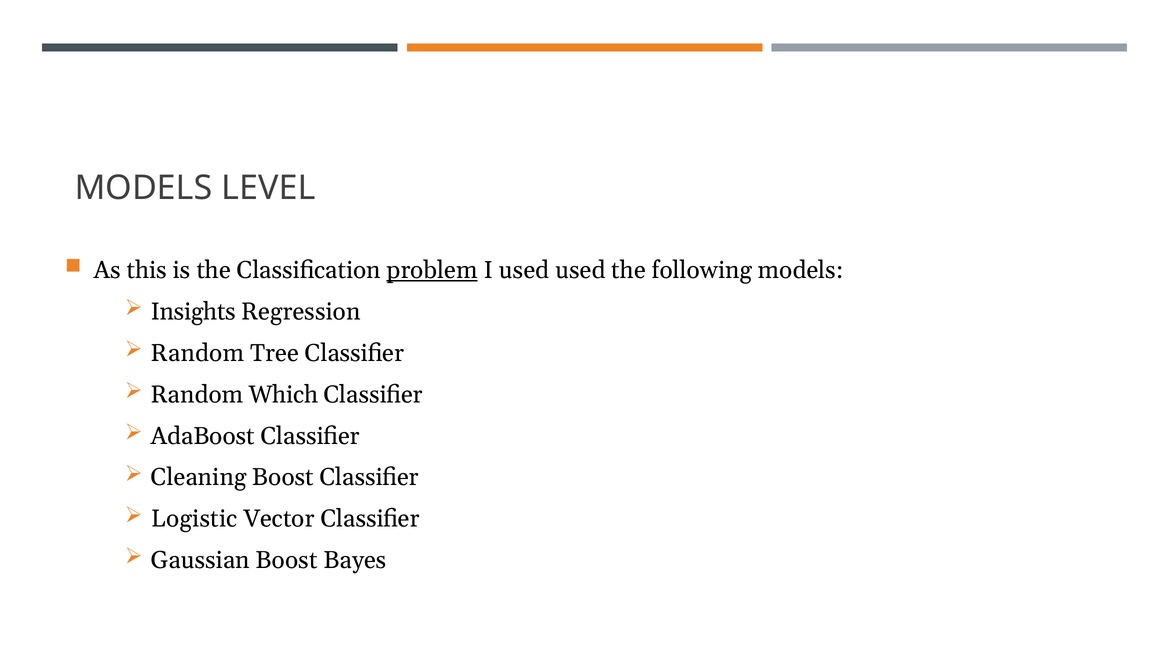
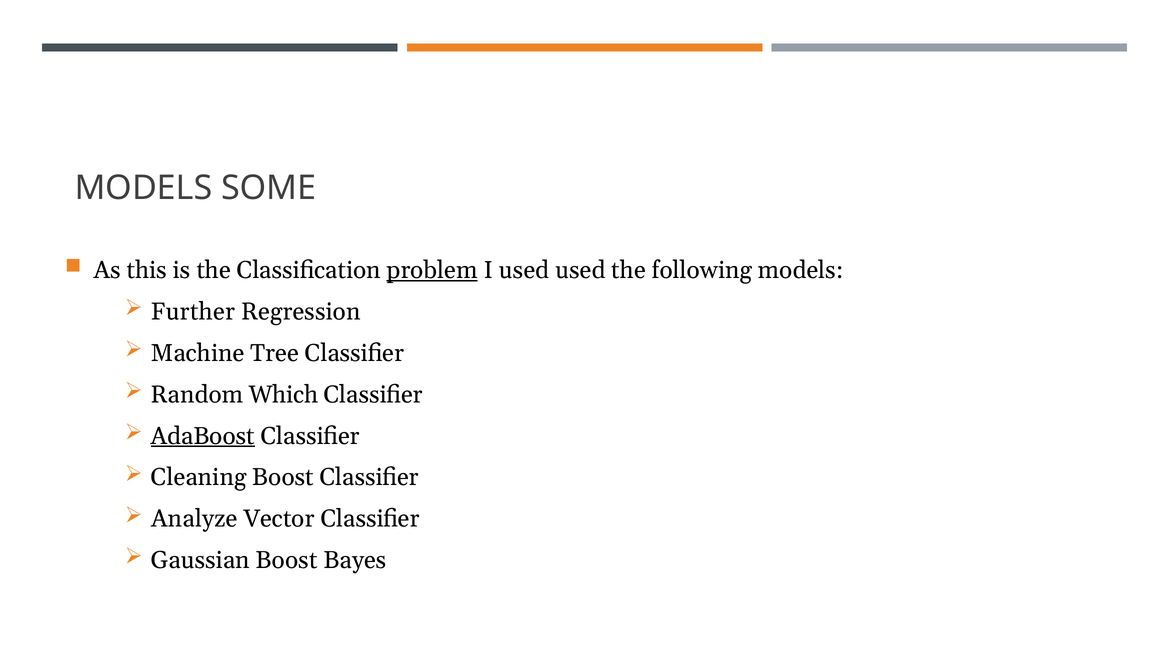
LEVEL: LEVEL -> SOME (269, 188)
Insights: Insights -> Further (193, 312)
Random: Random -> Machine (198, 353)
AdaBoost underline: none -> present (203, 436)
Logistic: Logistic -> Analyze (194, 519)
